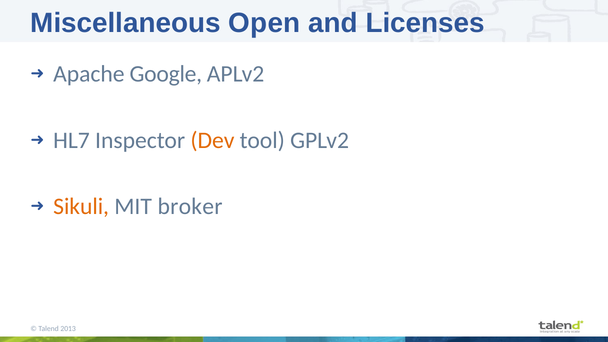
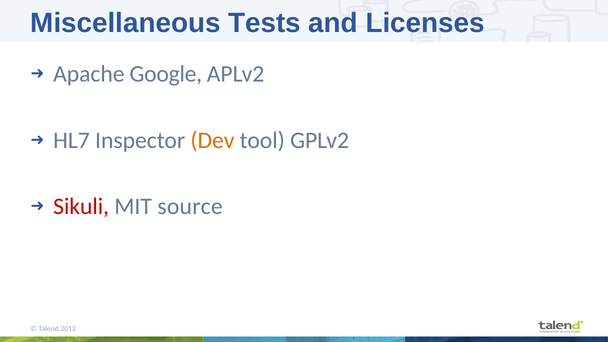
Open: Open -> Tests (265, 23)
Sikuli colour: orange -> red (81, 207)
broker: broker -> source (190, 207)
